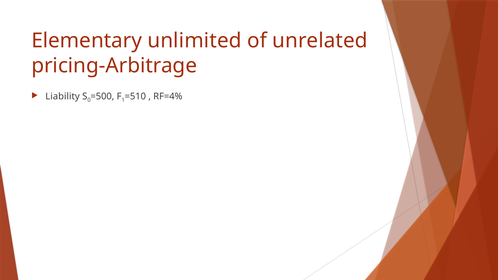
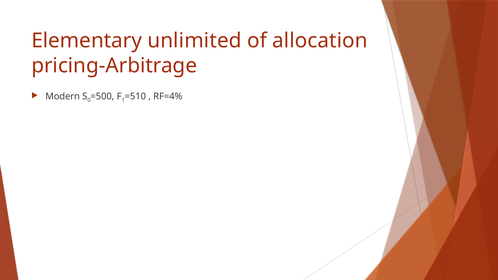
unrelated: unrelated -> allocation (320, 41)
Liability: Liability -> Modern (63, 96)
